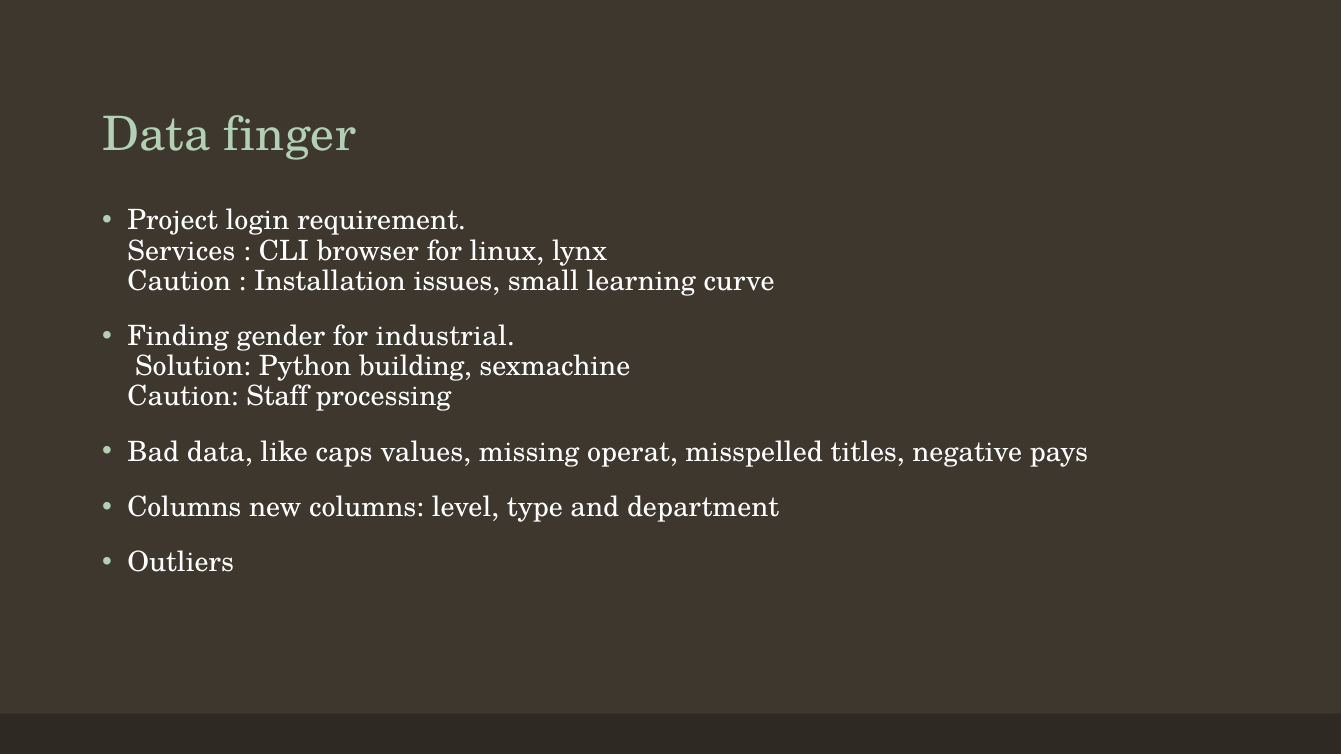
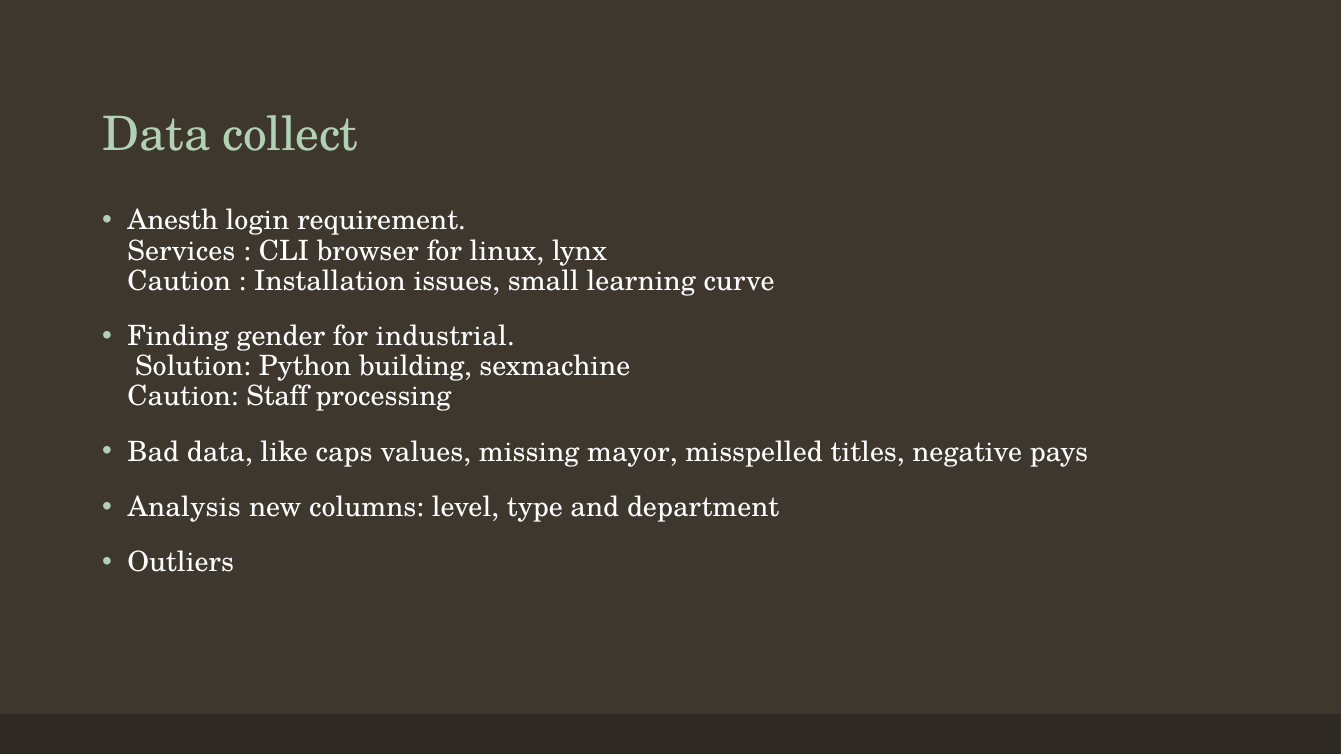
finger: finger -> collect (291, 135)
Project: Project -> Anesth (173, 221)
operat: operat -> mayor (632, 452)
Columns: Columns -> Analysis (184, 507)
